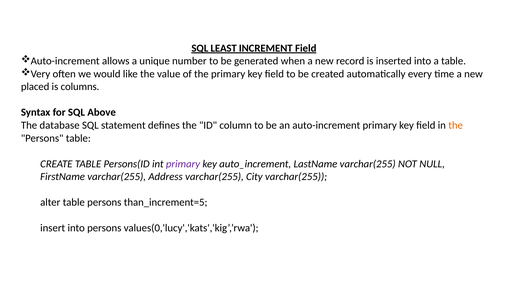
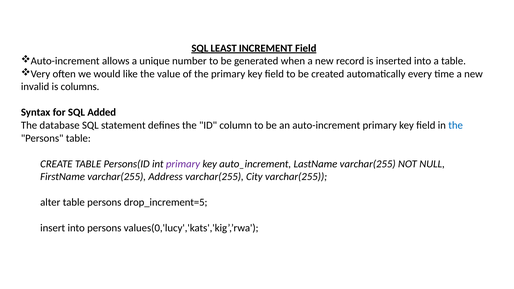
placed: placed -> invalid (35, 87)
Above: Above -> Added (102, 113)
the colour: orange -> blue (456, 125)
than_increment=5: than_increment=5 -> drop_increment=5 (166, 202)
